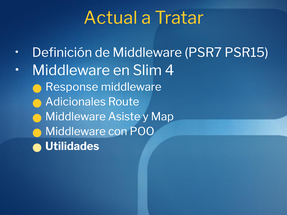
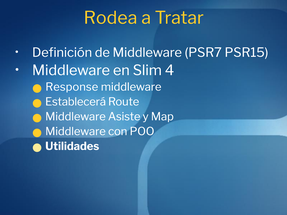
Actual: Actual -> Rodea (110, 18)
Adicionales: Adicionales -> Establecerá (76, 102)
